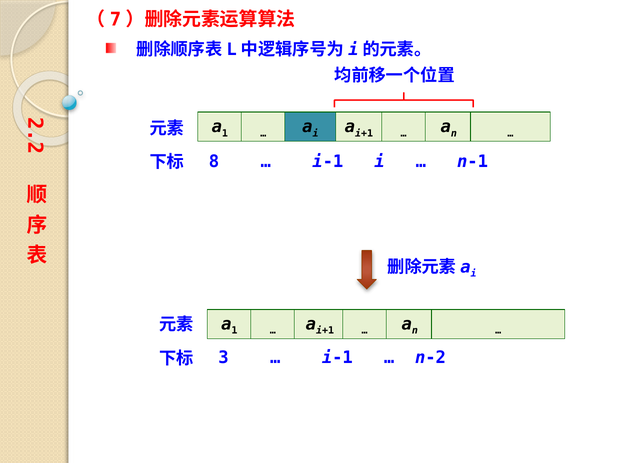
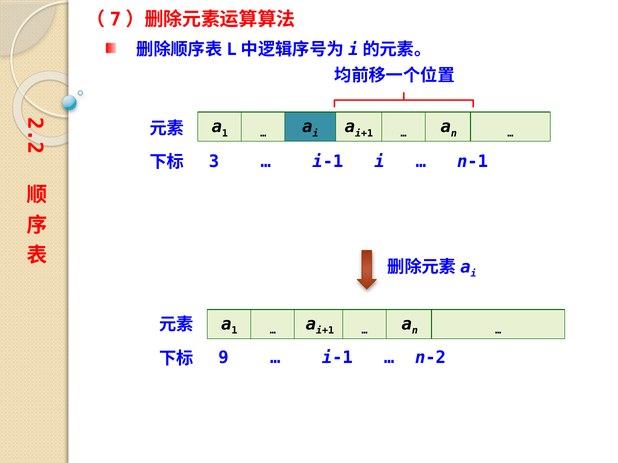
8: 8 -> 3 (214, 162)
3: 3 -> 9 (224, 358)
